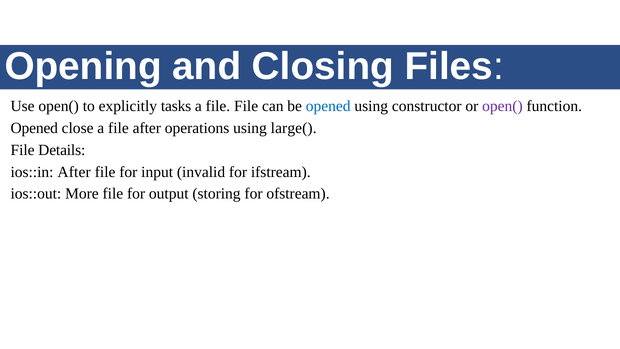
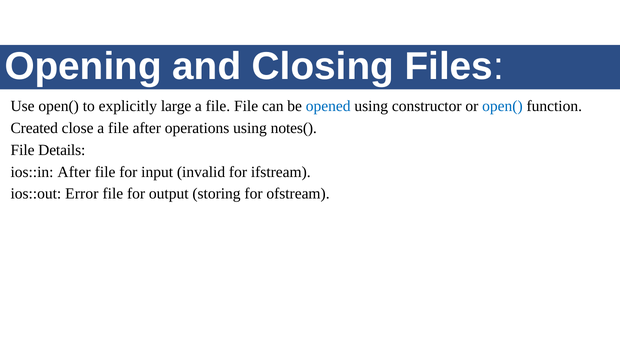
tasks: tasks -> large (176, 106)
open( colour: purple -> blue (502, 106)
Opened: Opened -> Created (34, 128)
large(: large( -> notes( (294, 128)
More: More -> Error (82, 194)
